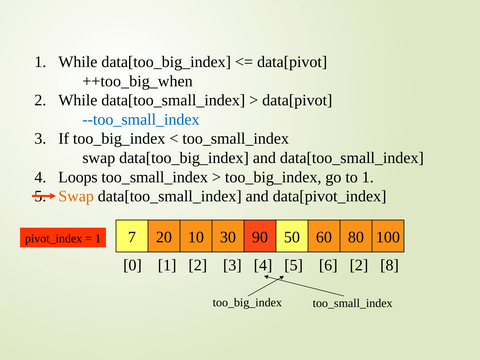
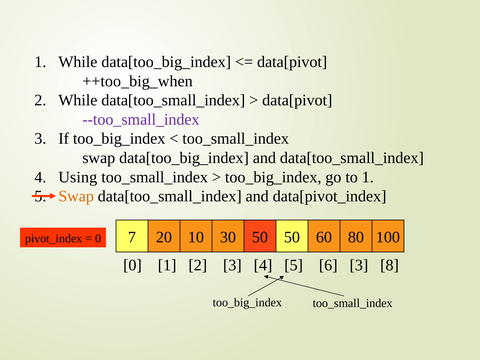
--too_small_index colour: blue -> purple (141, 119)
Loops: Loops -> Using (78, 177)
30 90: 90 -> 50 (260, 237)
1: 1 -> 0 (98, 238)
6 2: 2 -> 3 (359, 265)
